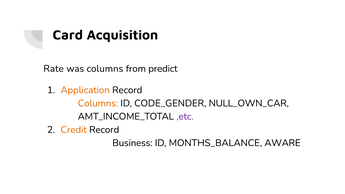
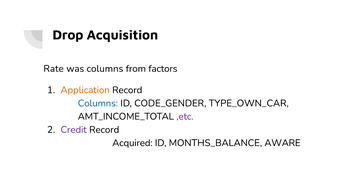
Card: Card -> Drop (68, 35)
predict: predict -> factors (163, 69)
Columns colour: orange -> blue (98, 103)
NULL_OWN_CAR: NULL_OWN_CAR -> TYPE_OWN_CAR (249, 103)
Credit colour: orange -> purple (74, 130)
Business: Business -> Acquired (132, 143)
